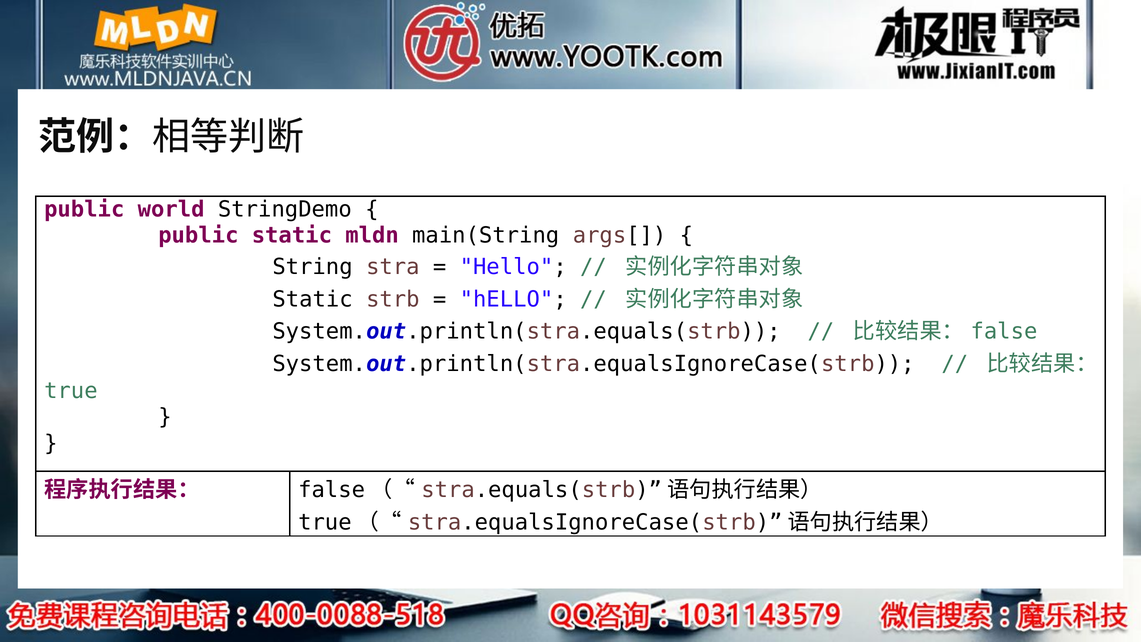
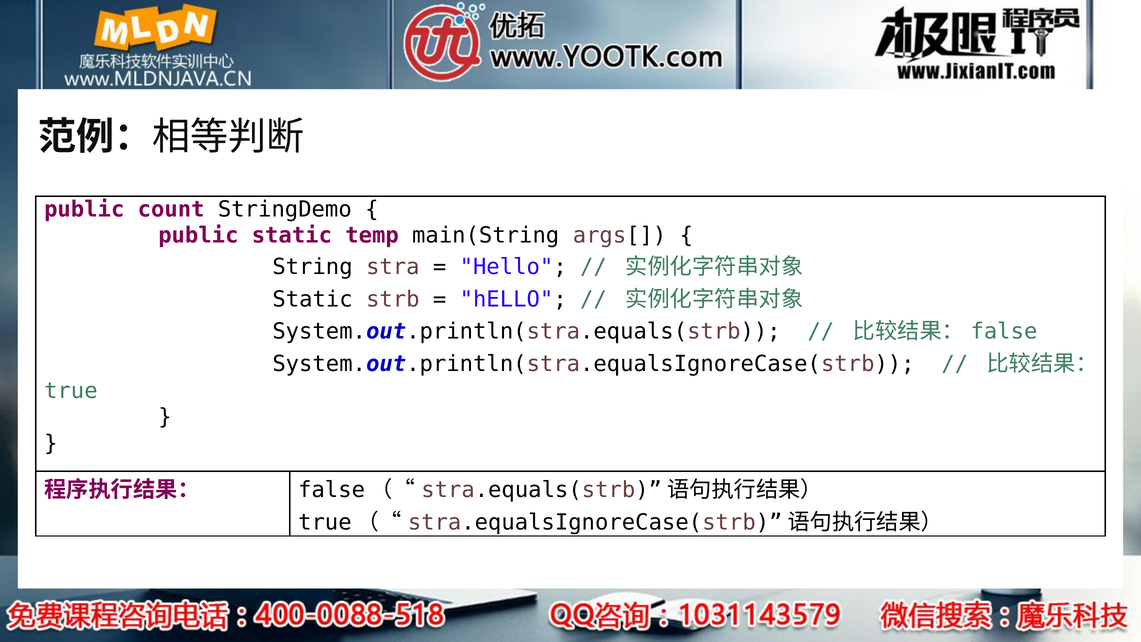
world: world -> count (171, 210)
mldn: mldn -> temp (372, 236)
